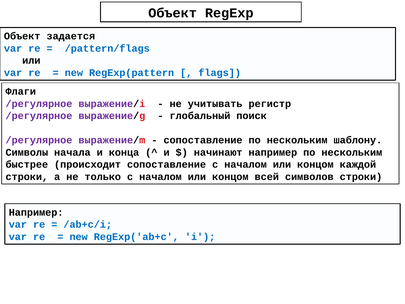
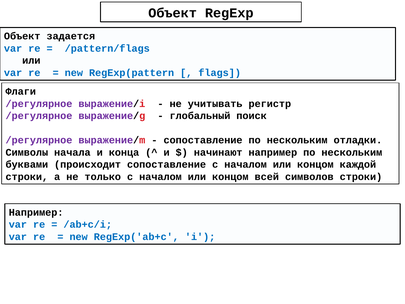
шаблону: шаблону -> отладки (358, 140)
быстрее: быстрее -> буквами (27, 164)
